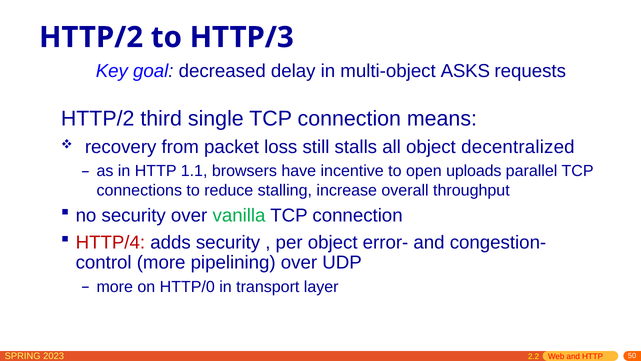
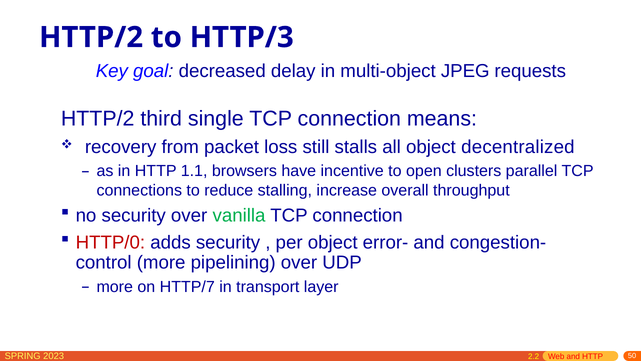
ASKS: ASKS -> JPEG (465, 71)
uploads: uploads -> clusters (474, 171)
HTTP/4: HTTP/4 -> HTTP/0 (110, 242)
HTTP/0: HTTP/0 -> HTTP/7 (187, 286)
